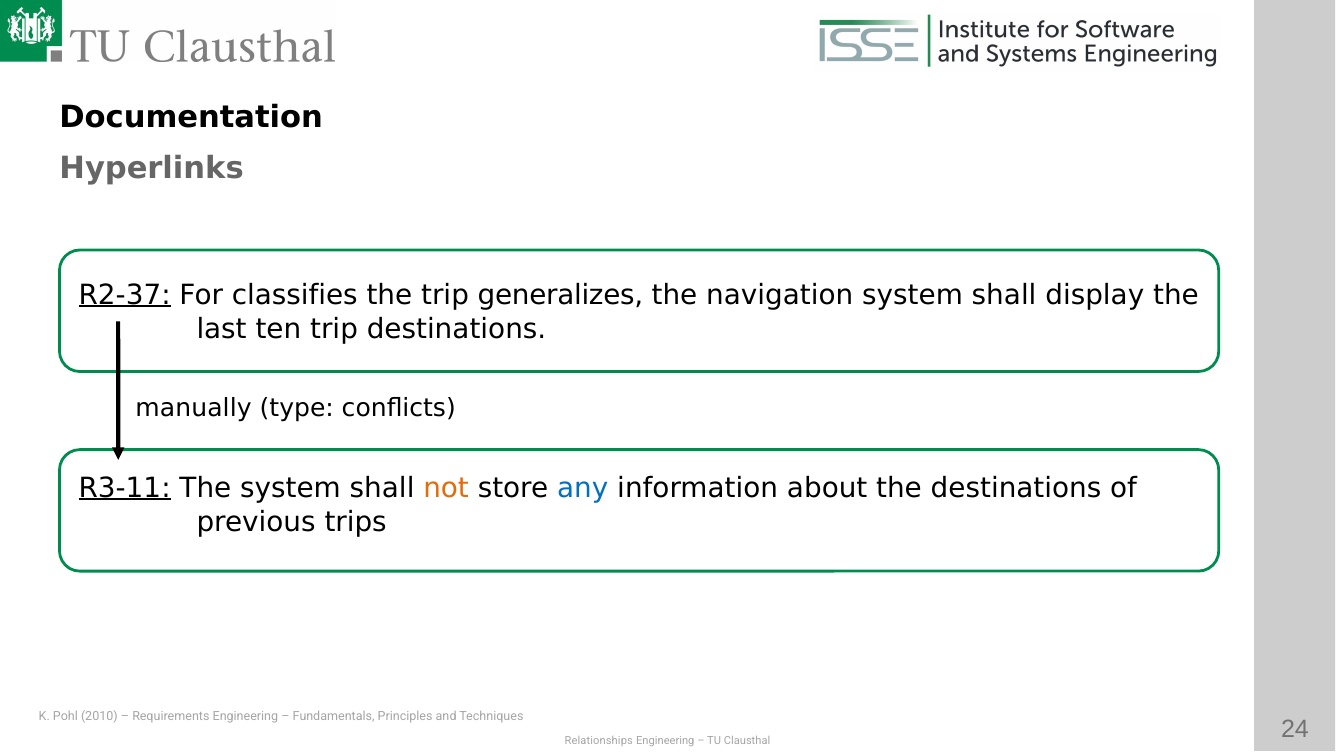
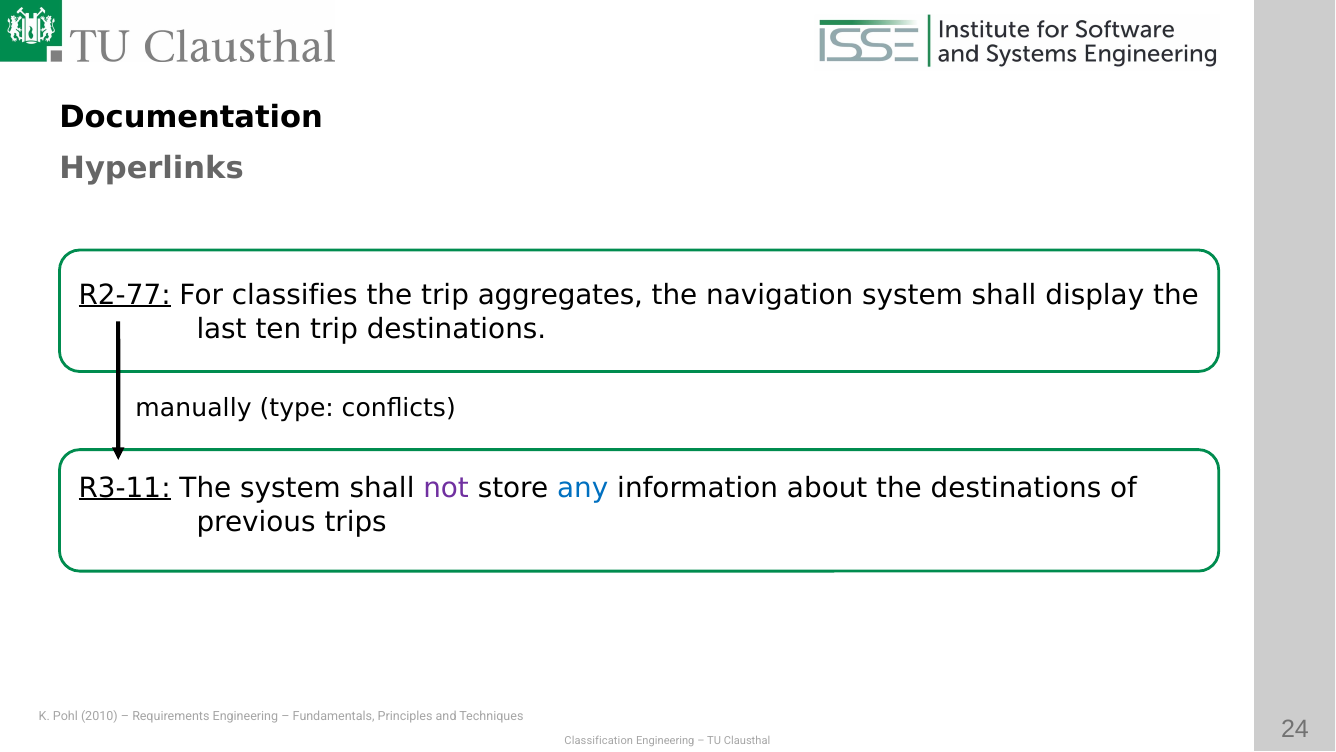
R2-37: R2-37 -> R2-77 (125, 295)
generalizes: generalizes -> aggregates (560, 295)
not colour: orange -> purple (446, 488)
Relationships: Relationships -> Classification (599, 741)
